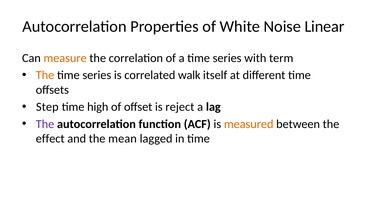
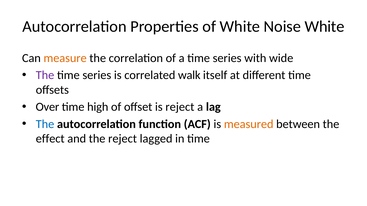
Noise Linear: Linear -> White (325, 27)
term: term -> wide (281, 58)
The colour: orange -> purple (45, 75)
Step: Step -> Over (47, 107)
The colour: purple -> blue (45, 124)
the mean: mean -> reject (123, 139)
